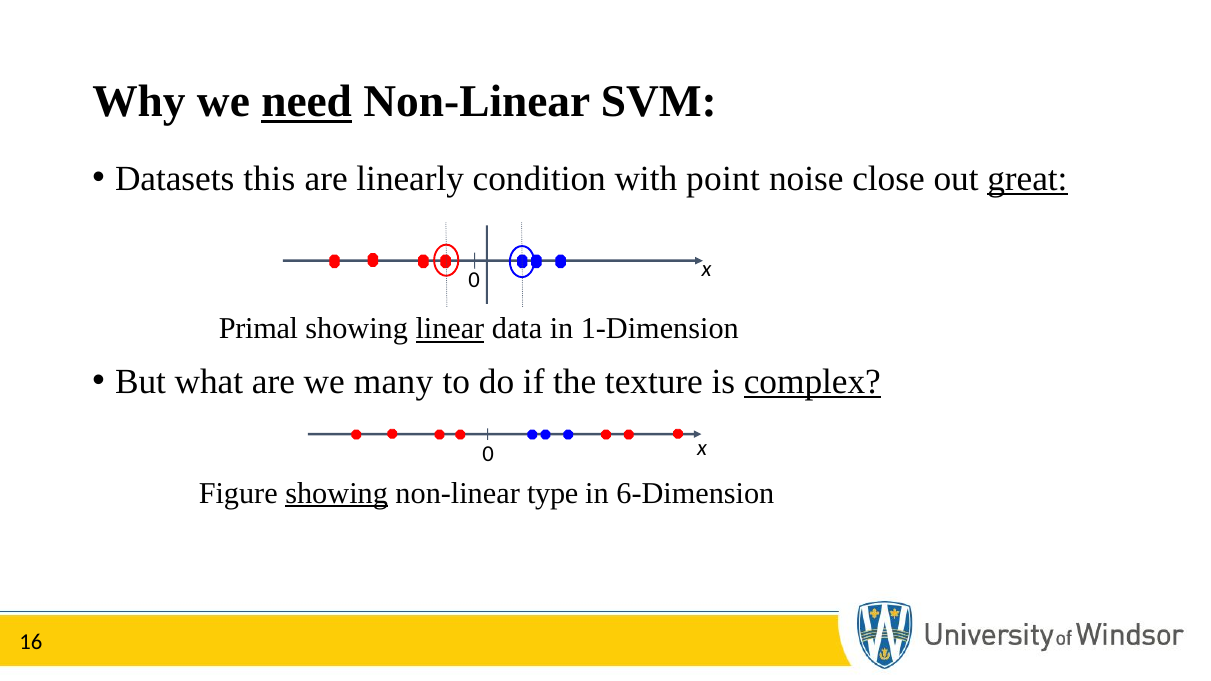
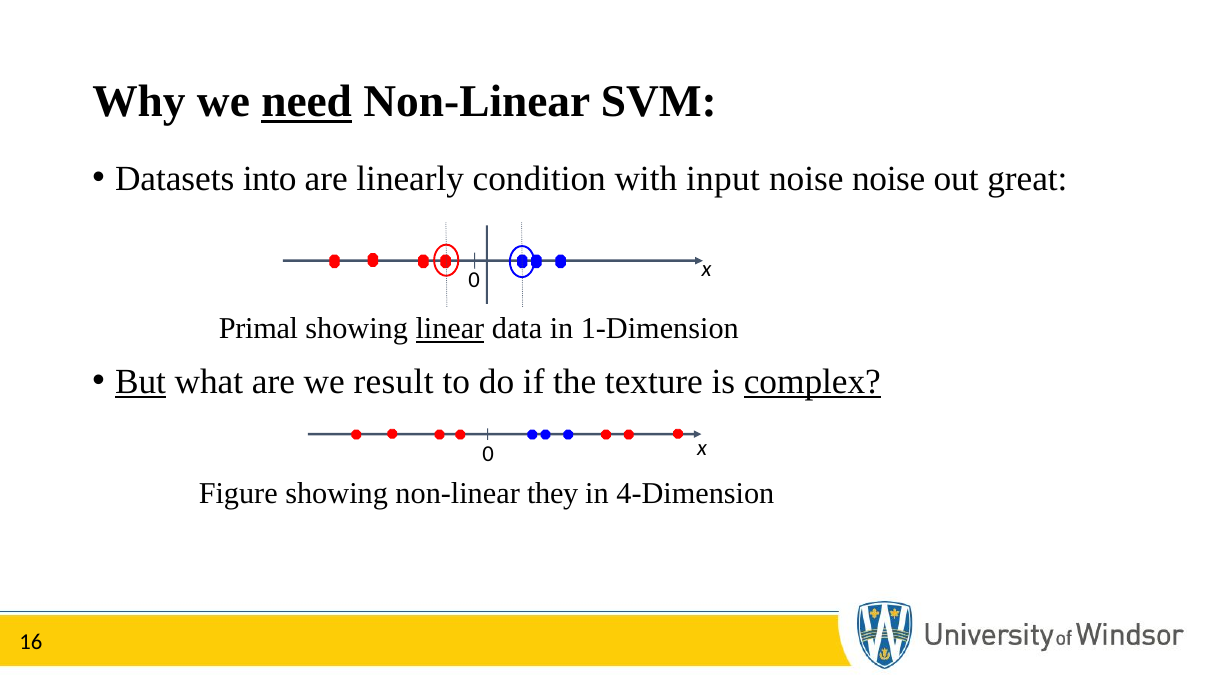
this: this -> into (270, 178)
point: point -> input (723, 178)
noise close: close -> noise (889, 178)
great underline: present -> none (1027, 178)
But underline: none -> present (140, 382)
many: many -> result (394, 382)
showing underline: present -> none (337, 493)
type: type -> they (553, 493)
6-Dimension: 6-Dimension -> 4-Dimension (695, 493)
